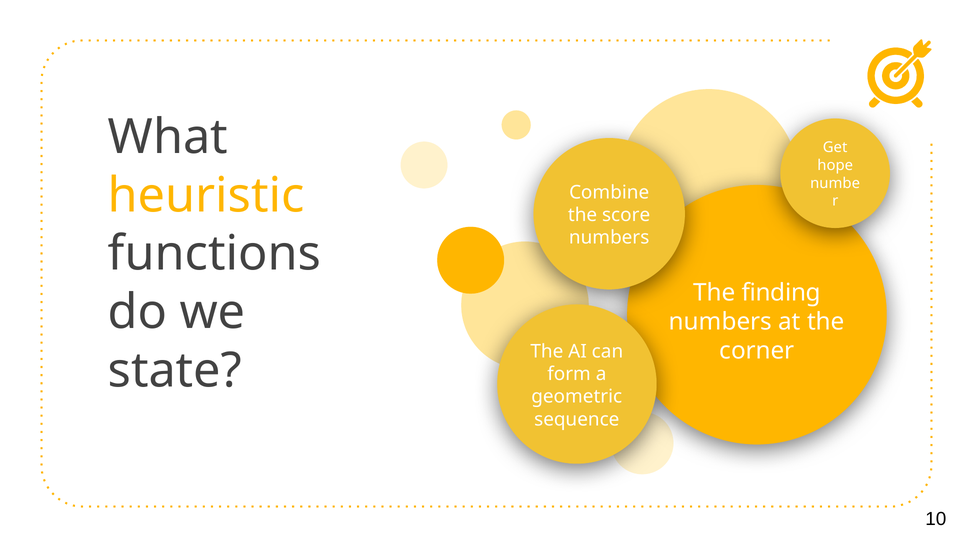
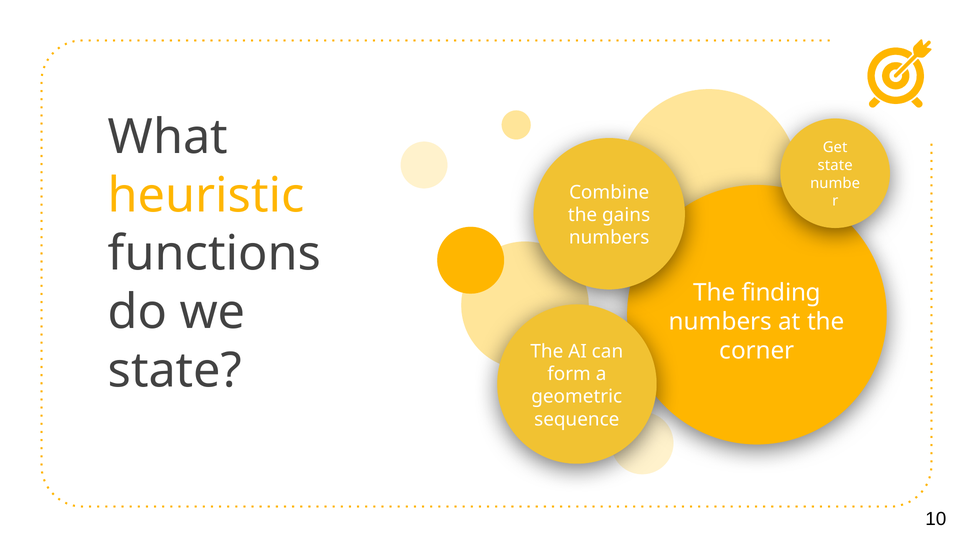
hope: hope -> state (835, 165)
score: score -> gains (626, 215)
